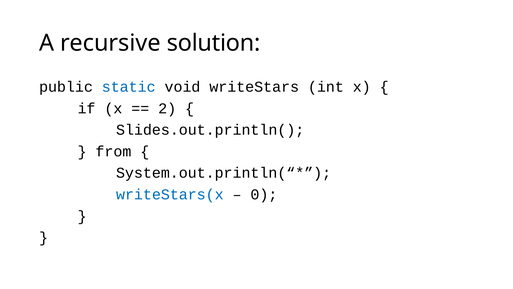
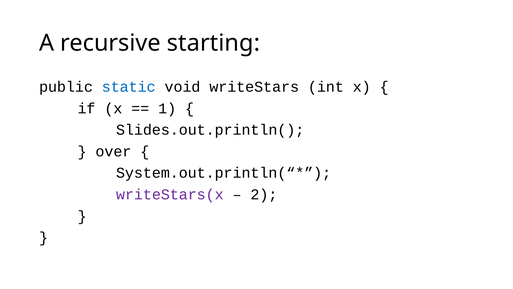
solution: solution -> starting (214, 43)
2: 2 -> 1 (167, 108)
from: from -> over (113, 151)
writeStars(x colour: blue -> purple (170, 194)
0: 0 -> 2 (264, 194)
